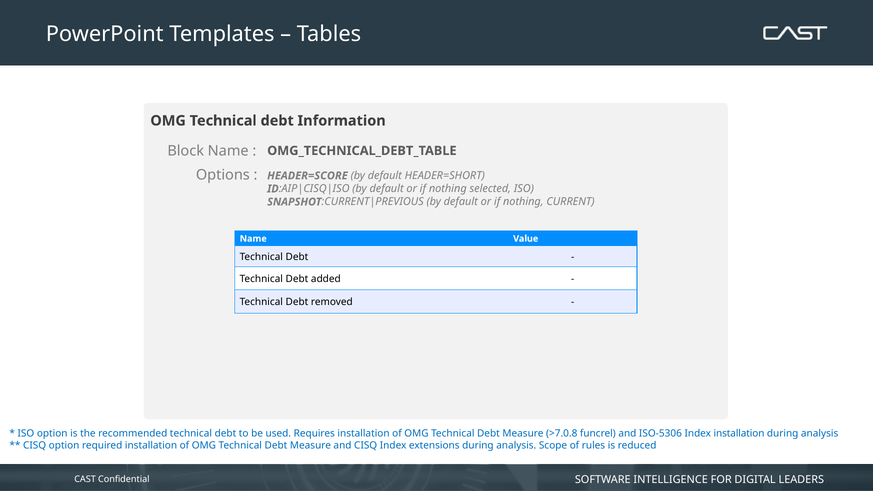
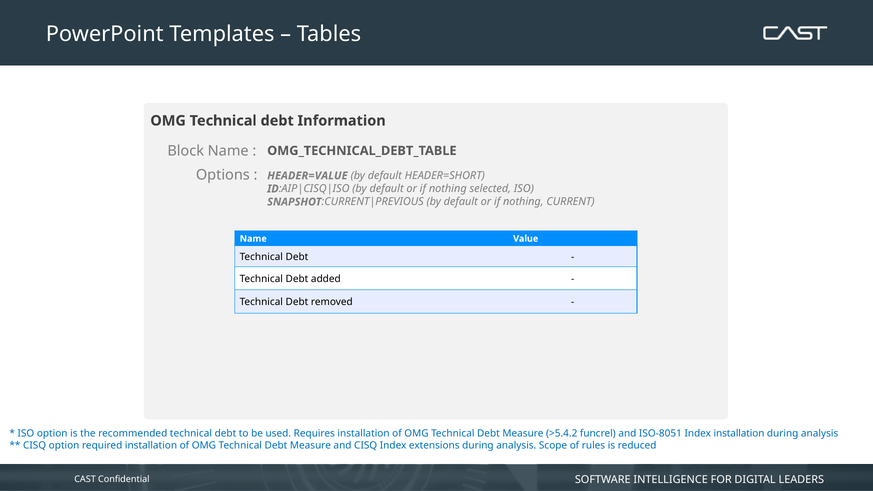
HEADER=SCORE: HEADER=SCORE -> HEADER=VALUE (307, 176)
>7.0.8: >7.0.8 -> >5.4.2 (562, 433)
ISO-5306: ISO-5306 -> ISO-8051 (660, 433)
